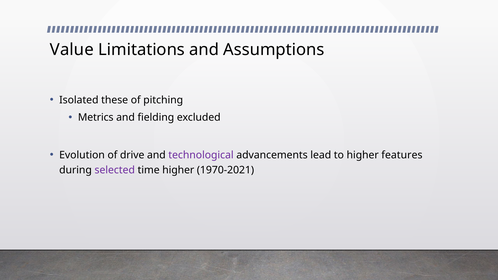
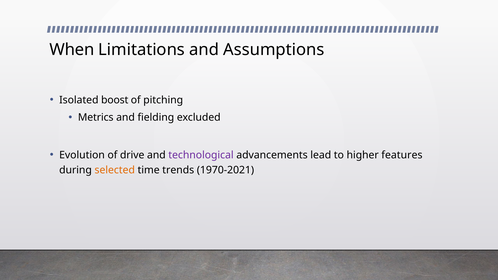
Value: Value -> When (72, 50)
these: these -> boost (115, 100)
selected colour: purple -> orange (115, 170)
time higher: higher -> trends (178, 170)
